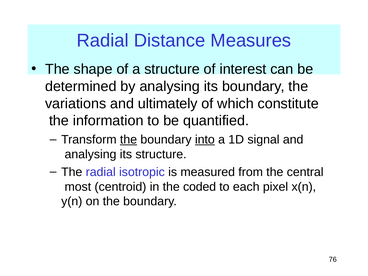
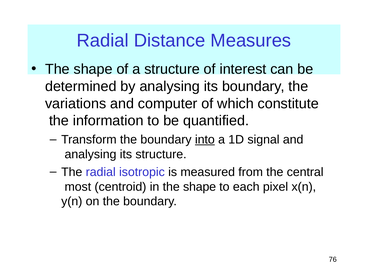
ultimately: ultimately -> computer (168, 104)
the underline: present -> none (129, 140)
in the coded: coded -> shape (200, 187)
